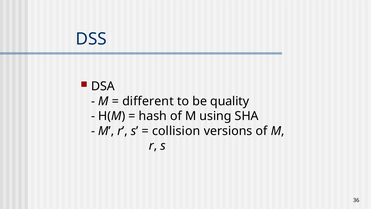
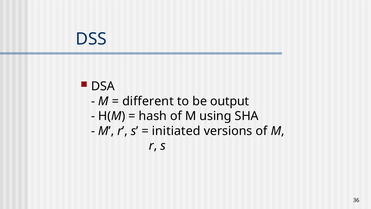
quality: quality -> output (230, 101)
collision: collision -> initiated (176, 131)
